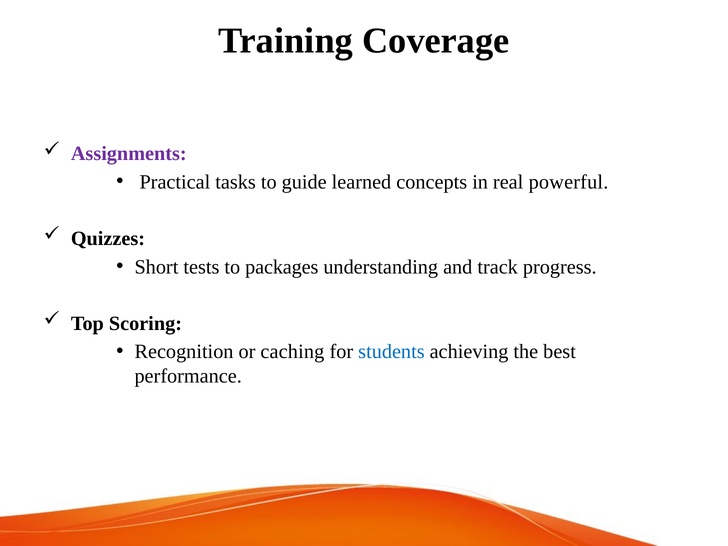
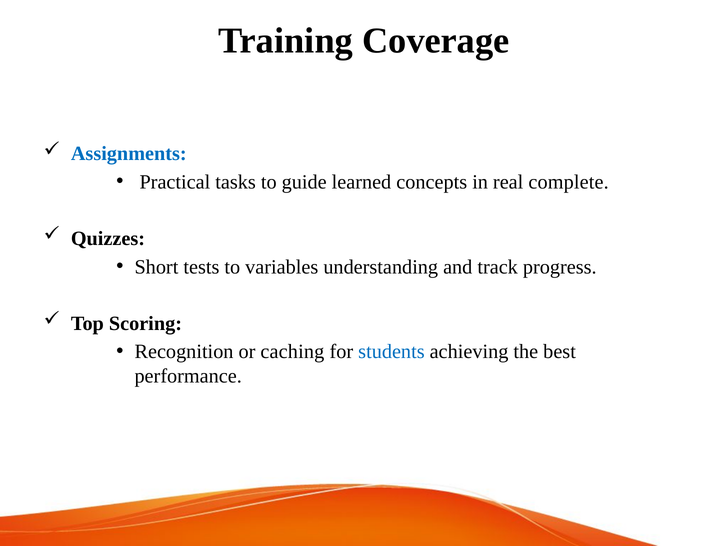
Assignments colour: purple -> blue (129, 154)
powerful: powerful -> complete (569, 182)
packages: packages -> variables (282, 267)
